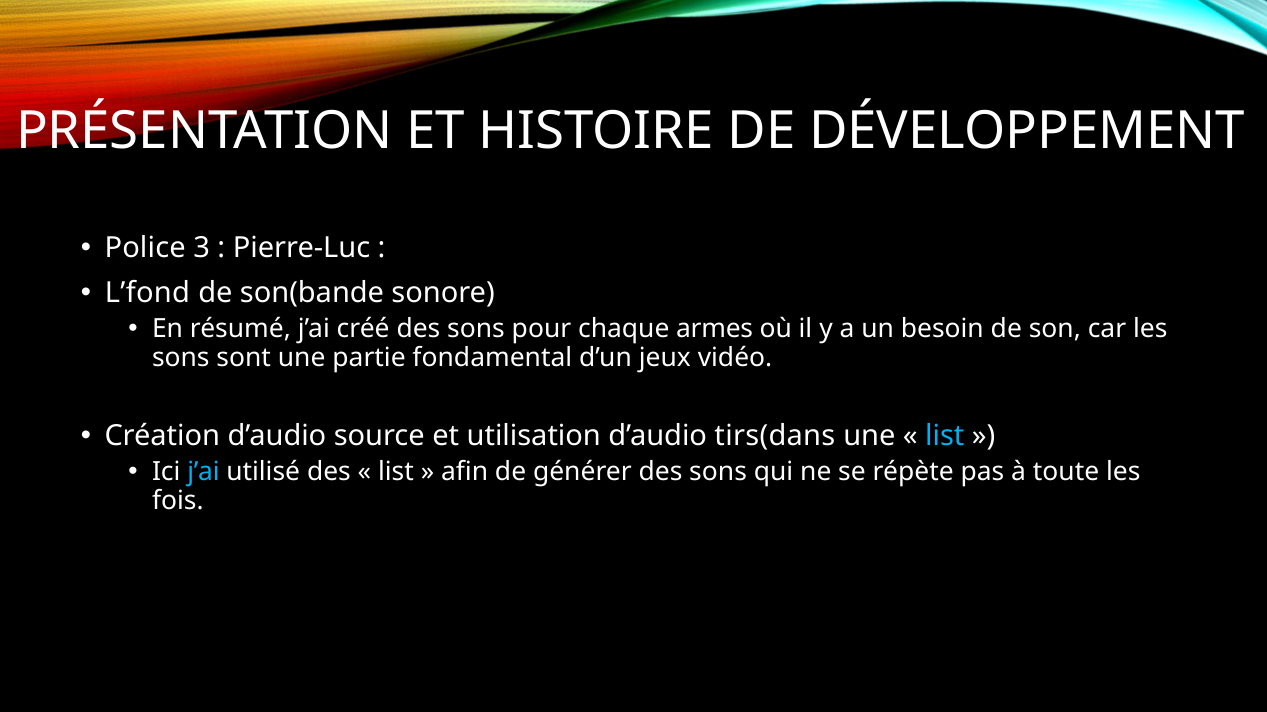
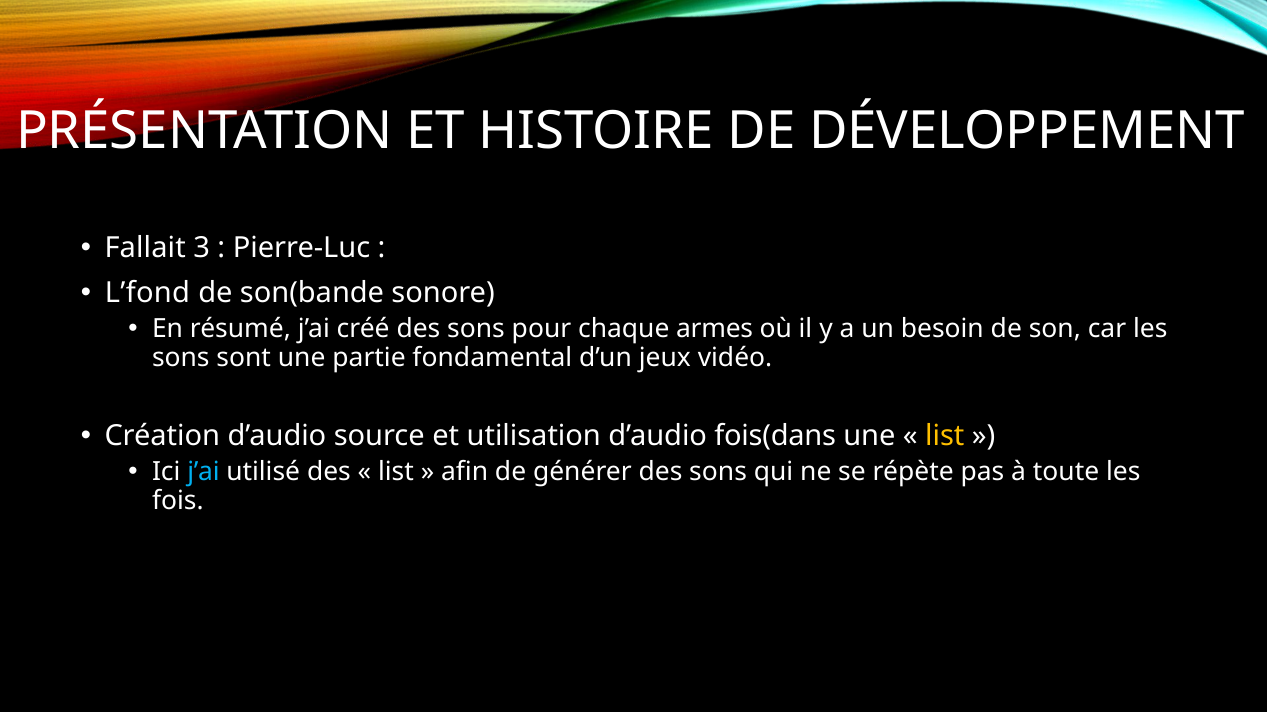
Police: Police -> Fallait (145, 248)
tirs(dans: tirs(dans -> fois(dans (775, 436)
list colour: light blue -> yellow (945, 436)
